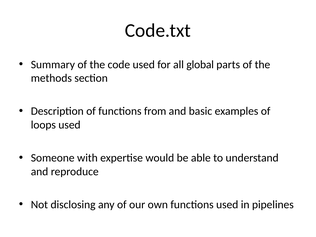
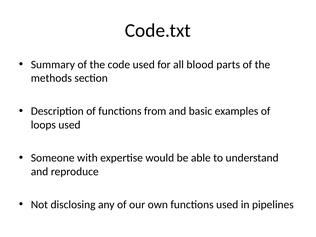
global: global -> blood (200, 65)
